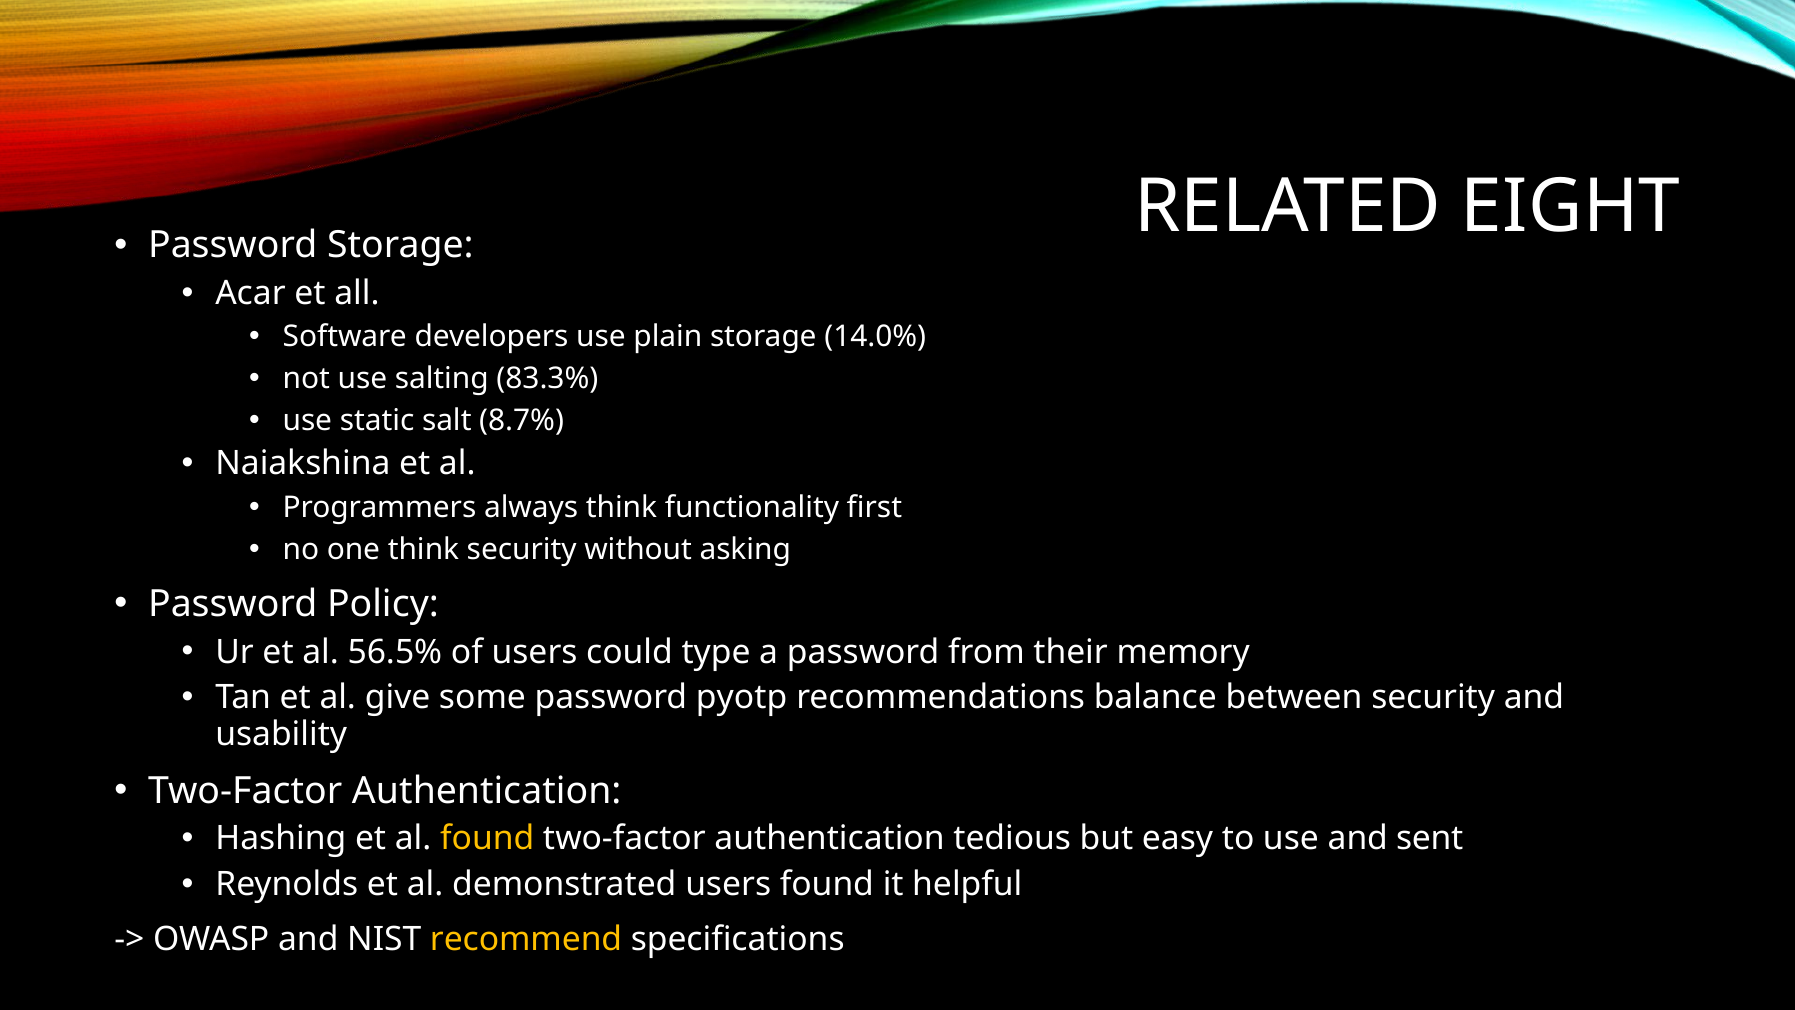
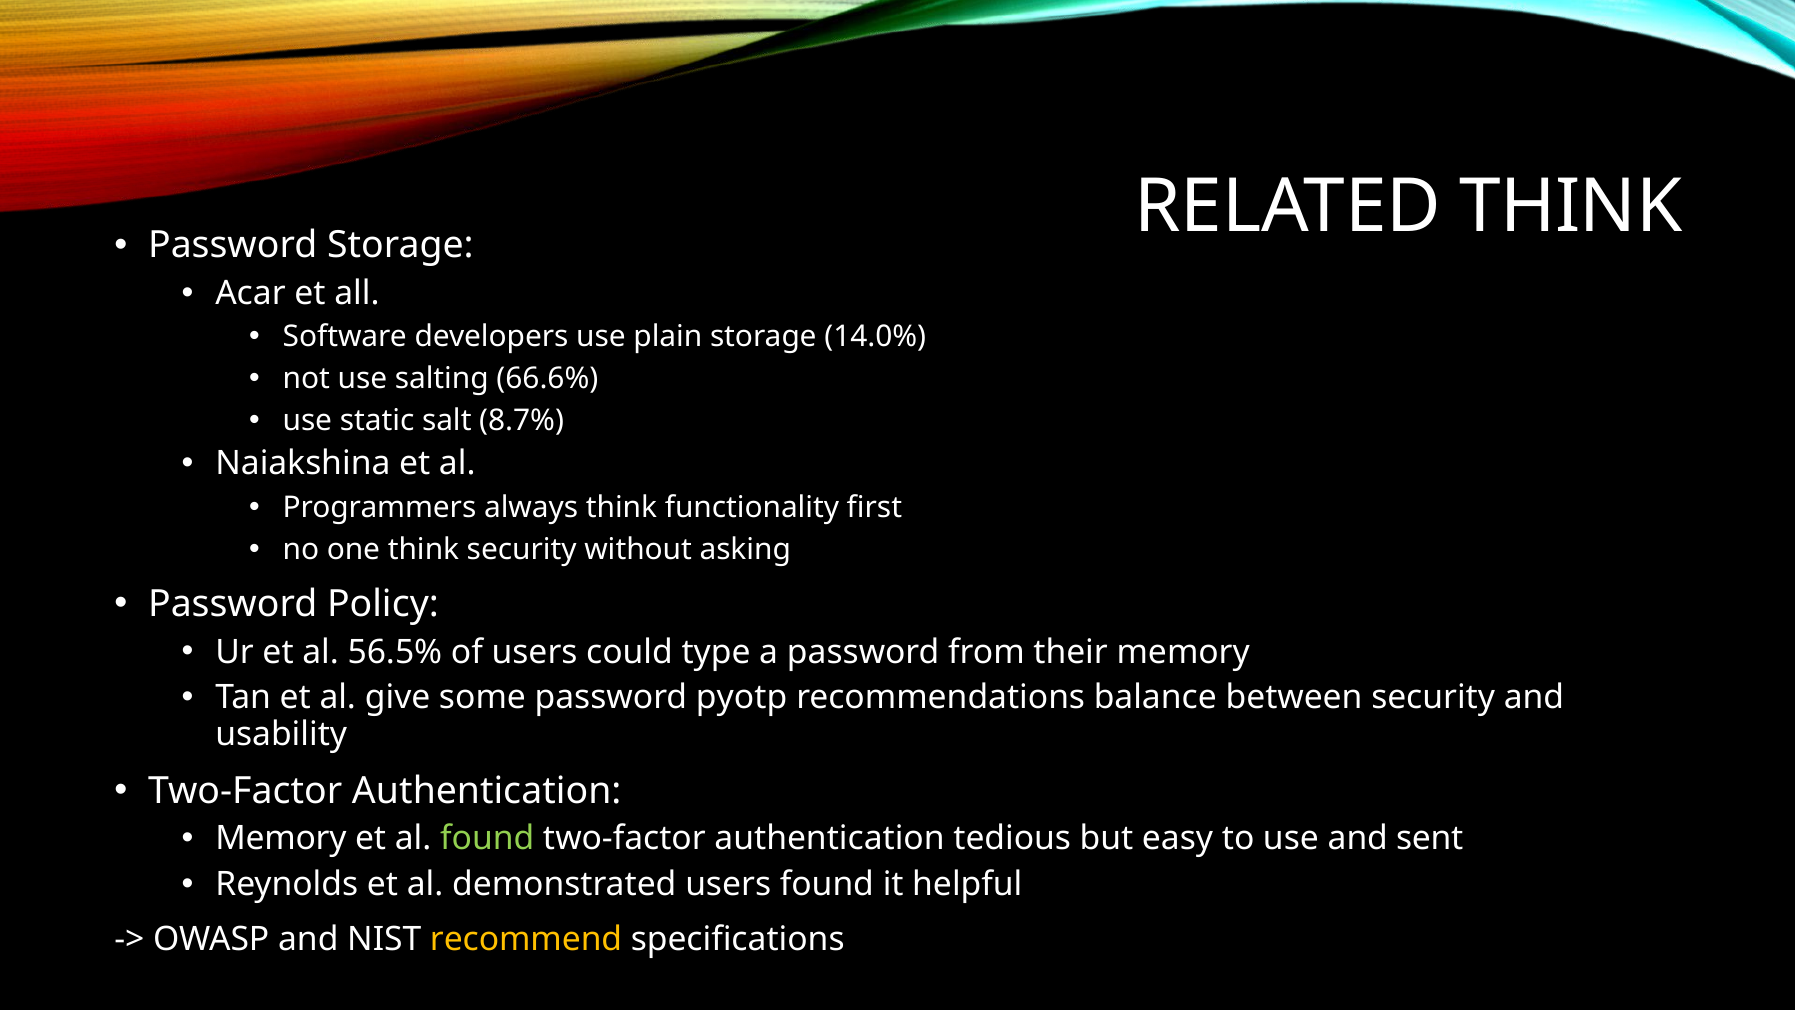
RELATED EIGHT: EIGHT -> THINK (1571, 207)
83.3%: 83.3% -> 66.6% (547, 378)
Hashing: Hashing -> Memory (281, 839)
found colour: yellow -> light green (487, 839)
